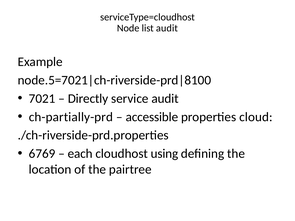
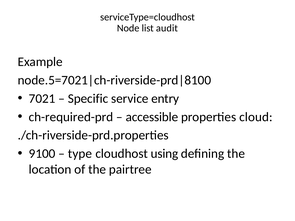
Directly: Directly -> Specific (88, 99)
service audit: audit -> entry (165, 99)
ch-partially-prd: ch-partially-prd -> ch-required-prd (71, 117)
6769: 6769 -> 9100 (42, 154)
each: each -> type (80, 154)
